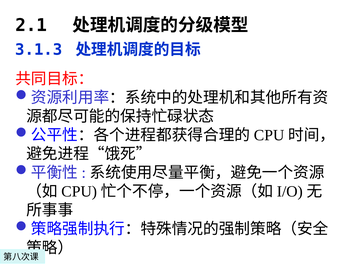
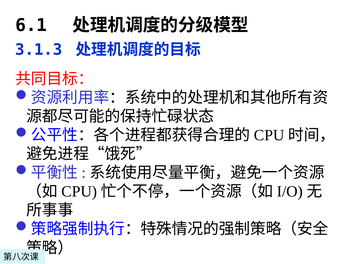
2.1: 2.1 -> 6.1 (31, 25)
